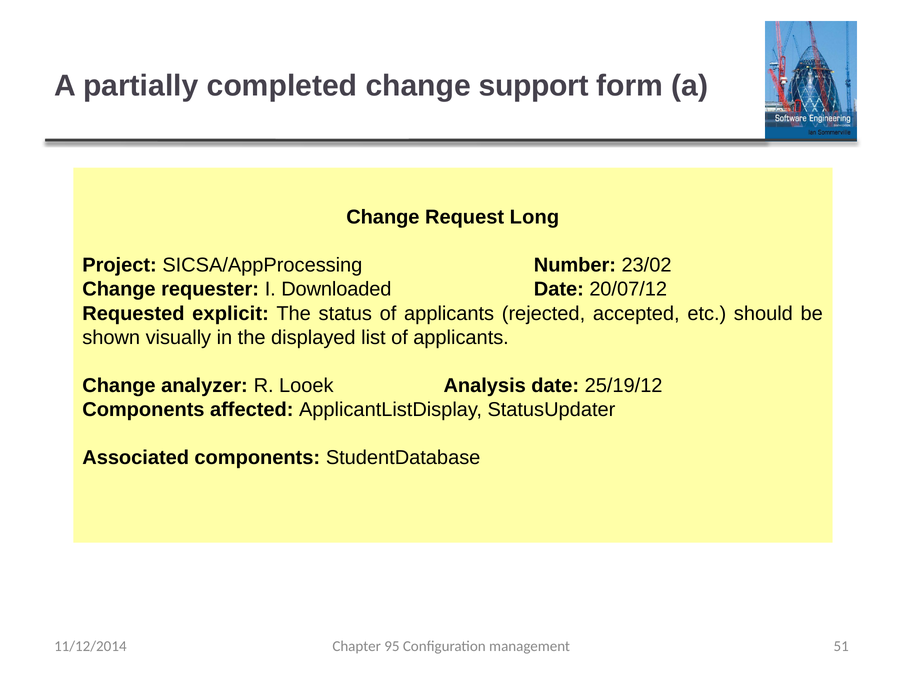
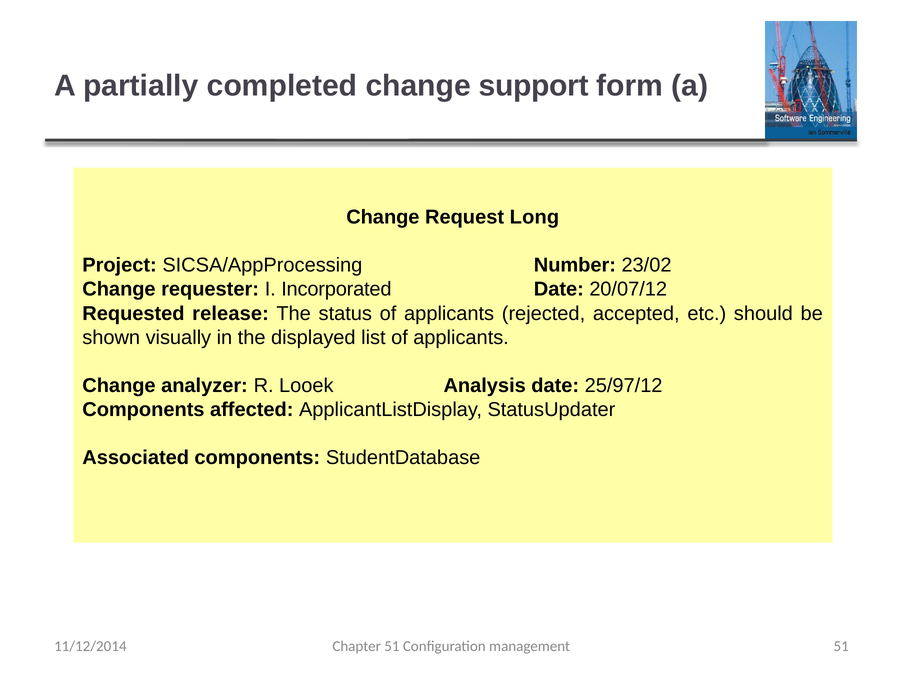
Downloaded: Downloaded -> Incorporated (336, 289)
explicit: explicit -> release (231, 314)
25/19/12: 25/19/12 -> 25/97/12 (624, 386)
Chapter 95: 95 -> 51 (392, 647)
